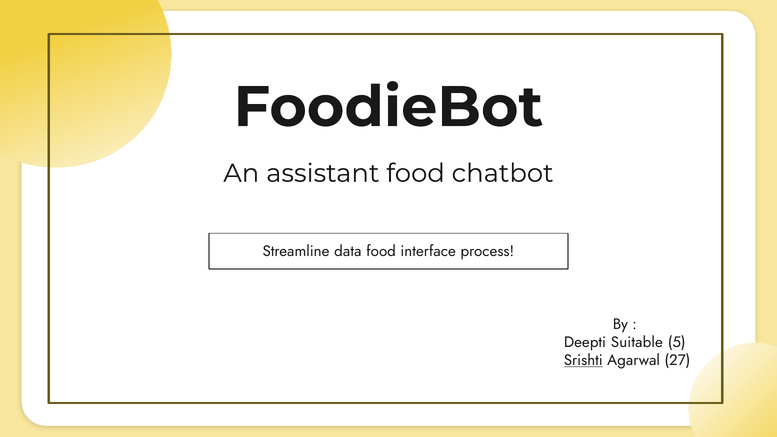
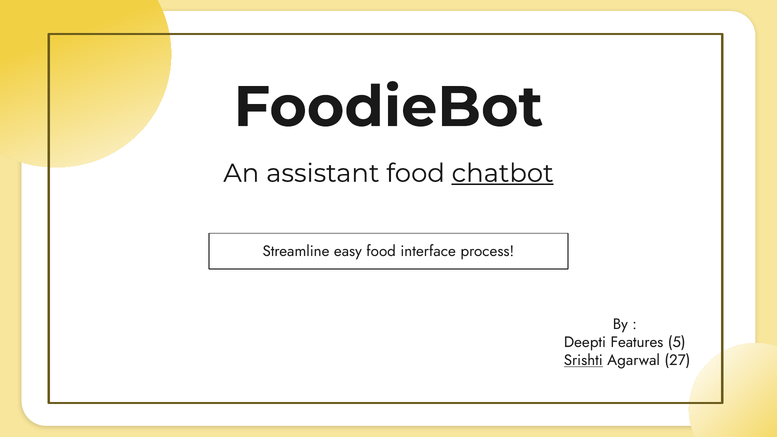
chatbot underline: none -> present (503, 173)
data: data -> easy (348, 251)
Suitable: Suitable -> Features (637, 342)
